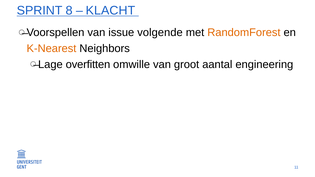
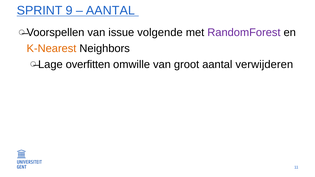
8: 8 -> 9 (69, 11)
KLACHT: KLACHT -> AANTAL (110, 11)
RandomForest colour: orange -> purple (244, 33)
engineering: engineering -> verwijderen (264, 64)
